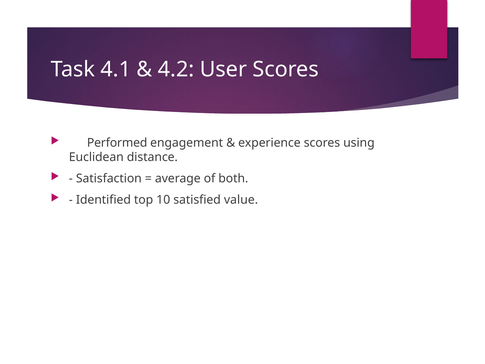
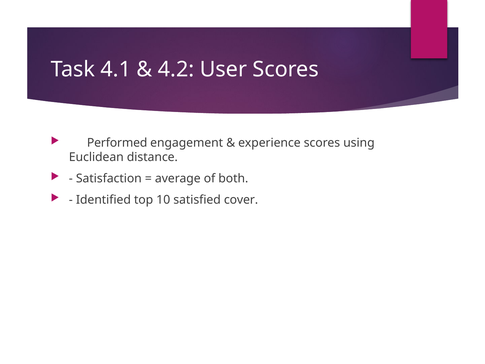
value: value -> cover (241, 200)
